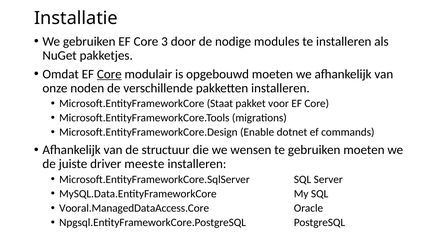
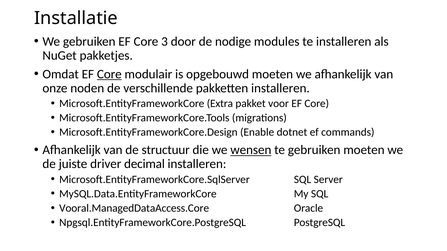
Staat: Staat -> Extra (220, 104)
wensen underline: none -> present (251, 150)
meeste: meeste -> decimal (144, 164)
